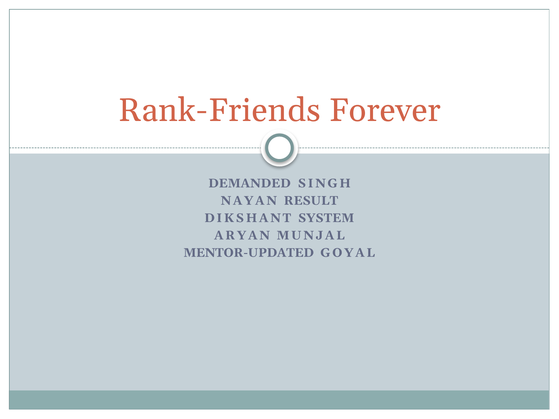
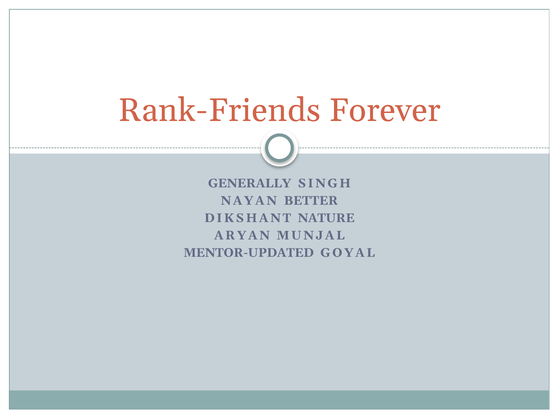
DEMANDED: DEMANDED -> GENERALLY (250, 183)
RESULT: RESULT -> BETTER (311, 201)
SYSTEM: SYSTEM -> NATURE (326, 218)
